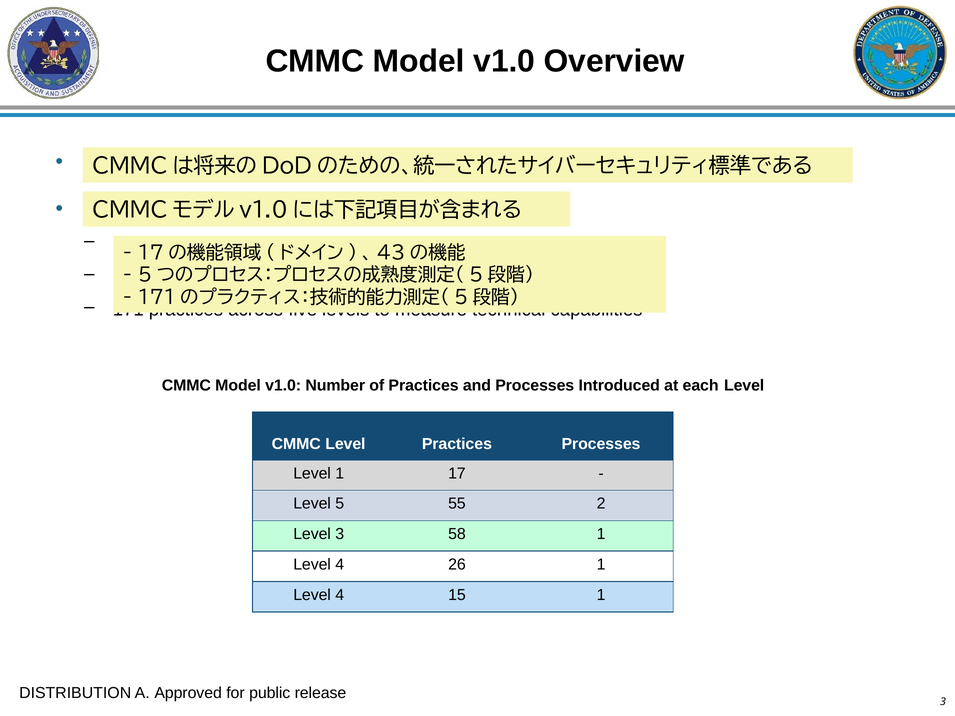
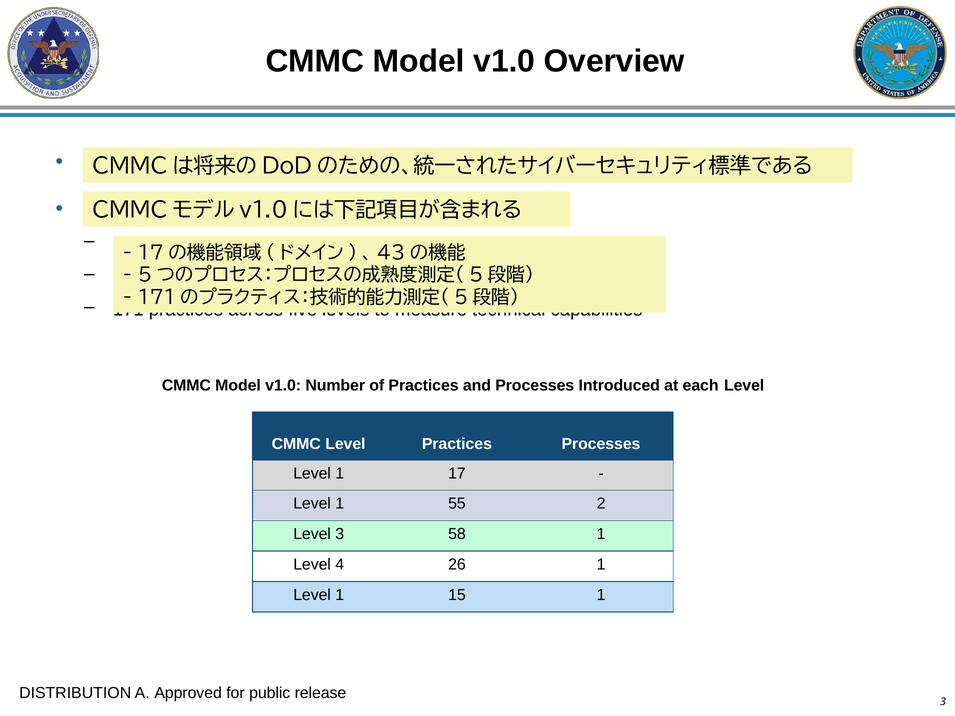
5: 5 -> 1 (340, 504)
4: 4 -> 1 (340, 595)
